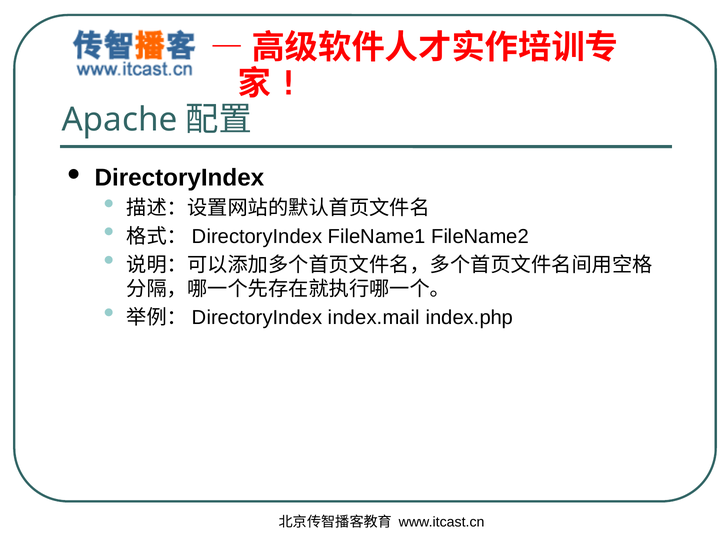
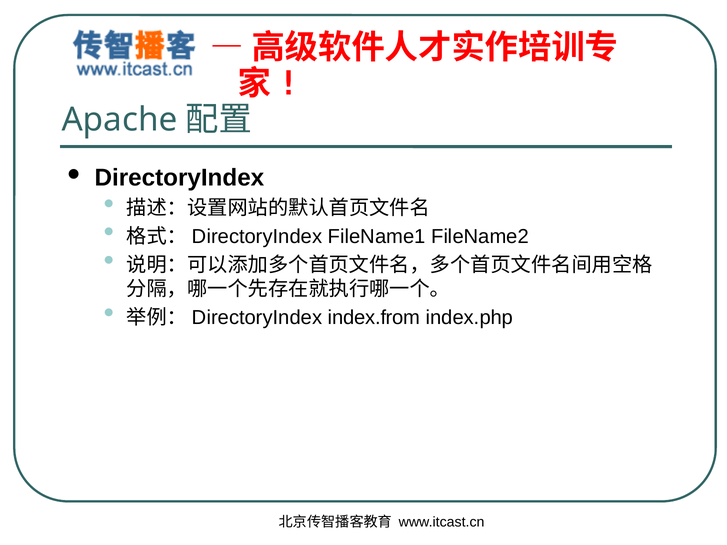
index.mail: index.mail -> index.from (374, 318)
